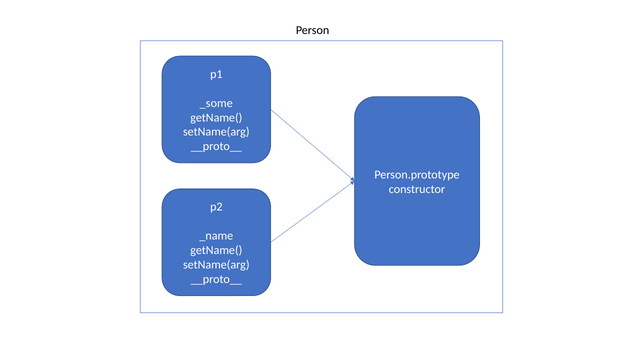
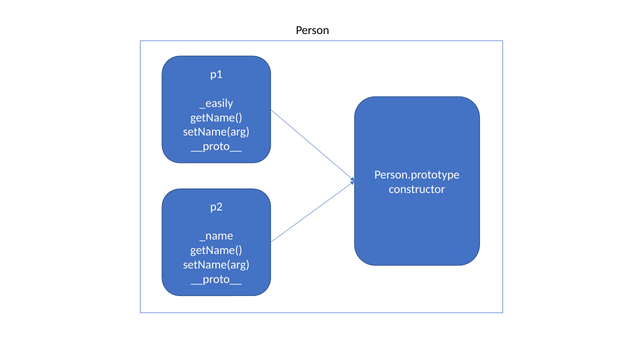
_some: _some -> _easily (216, 103)
